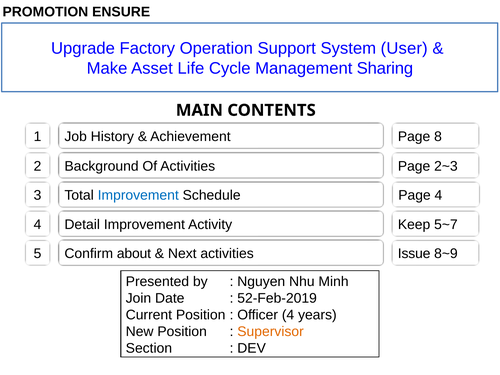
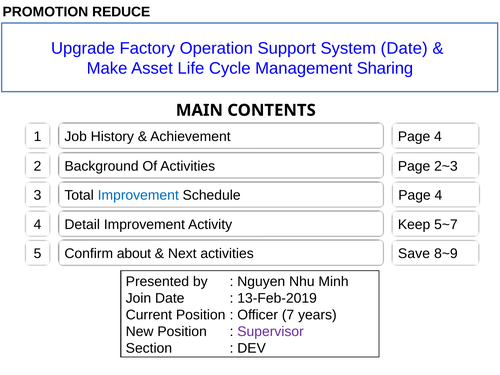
ENSURE: ENSURE -> REDUCE (121, 12)
System User: User -> Date (404, 48)
8: 8 -> 4 (438, 136)
Issue: Issue -> Save (414, 254)
52-Feb-2019: 52-Feb-2019 -> 13-Feb-2019 (277, 298)
Officer 4: 4 -> 7 (288, 315)
Supervisor colour: orange -> purple (271, 331)
